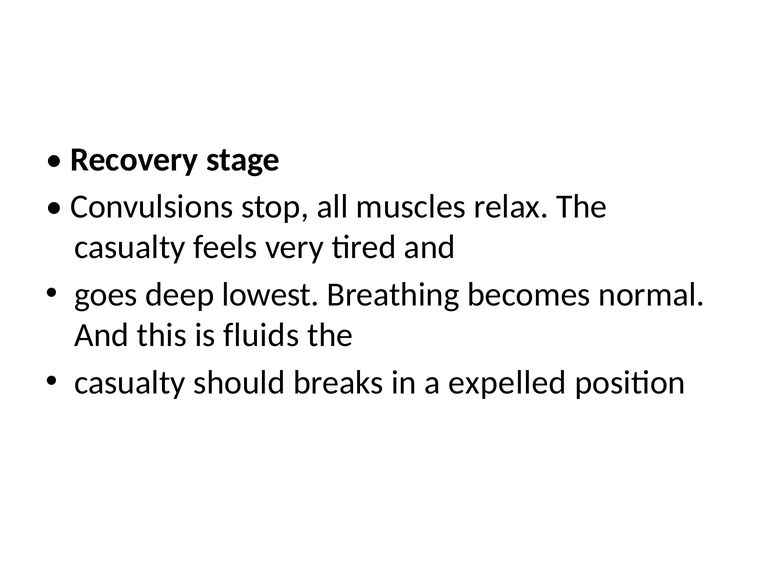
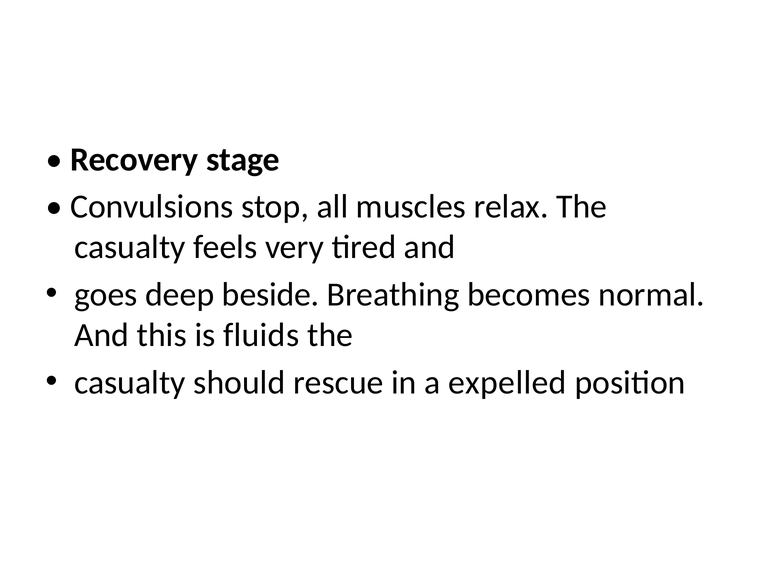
lowest: lowest -> beside (271, 295)
breaks: breaks -> rescue (338, 382)
